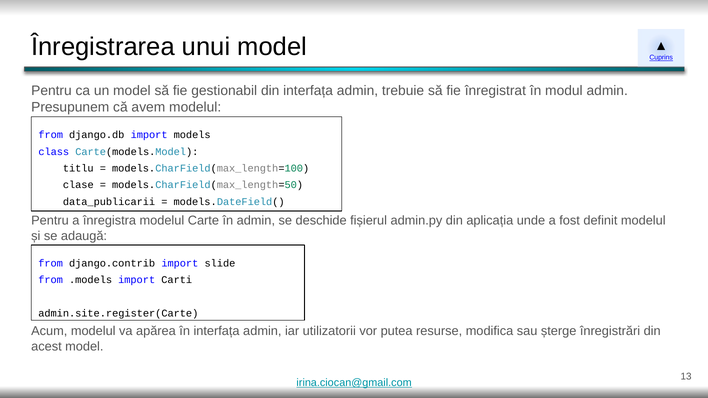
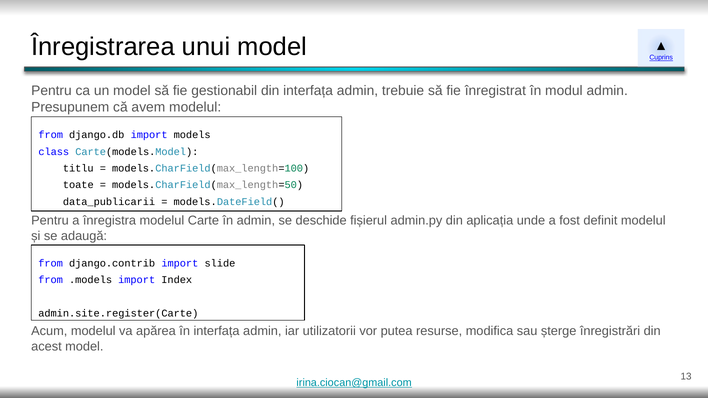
clase: clase -> toate (78, 185)
Carti: Carti -> Index (177, 280)
